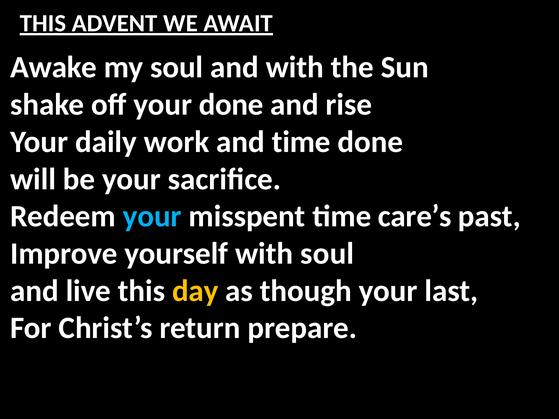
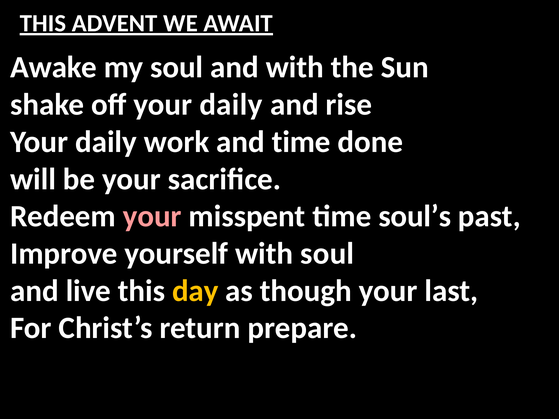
off your done: done -> daily (231, 105)
your colour: light blue -> pink (152, 216)
care’s: care’s -> soul’s (415, 216)
